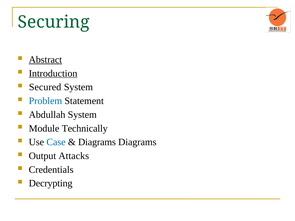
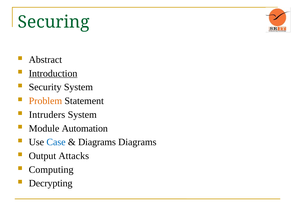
Abstract underline: present -> none (45, 60)
Secured: Secured -> Security (45, 87)
Problem colour: blue -> orange (45, 101)
Abdullah: Abdullah -> Intruders (47, 115)
Technically: Technically -> Automation (85, 129)
Credentials: Credentials -> Computing (51, 170)
